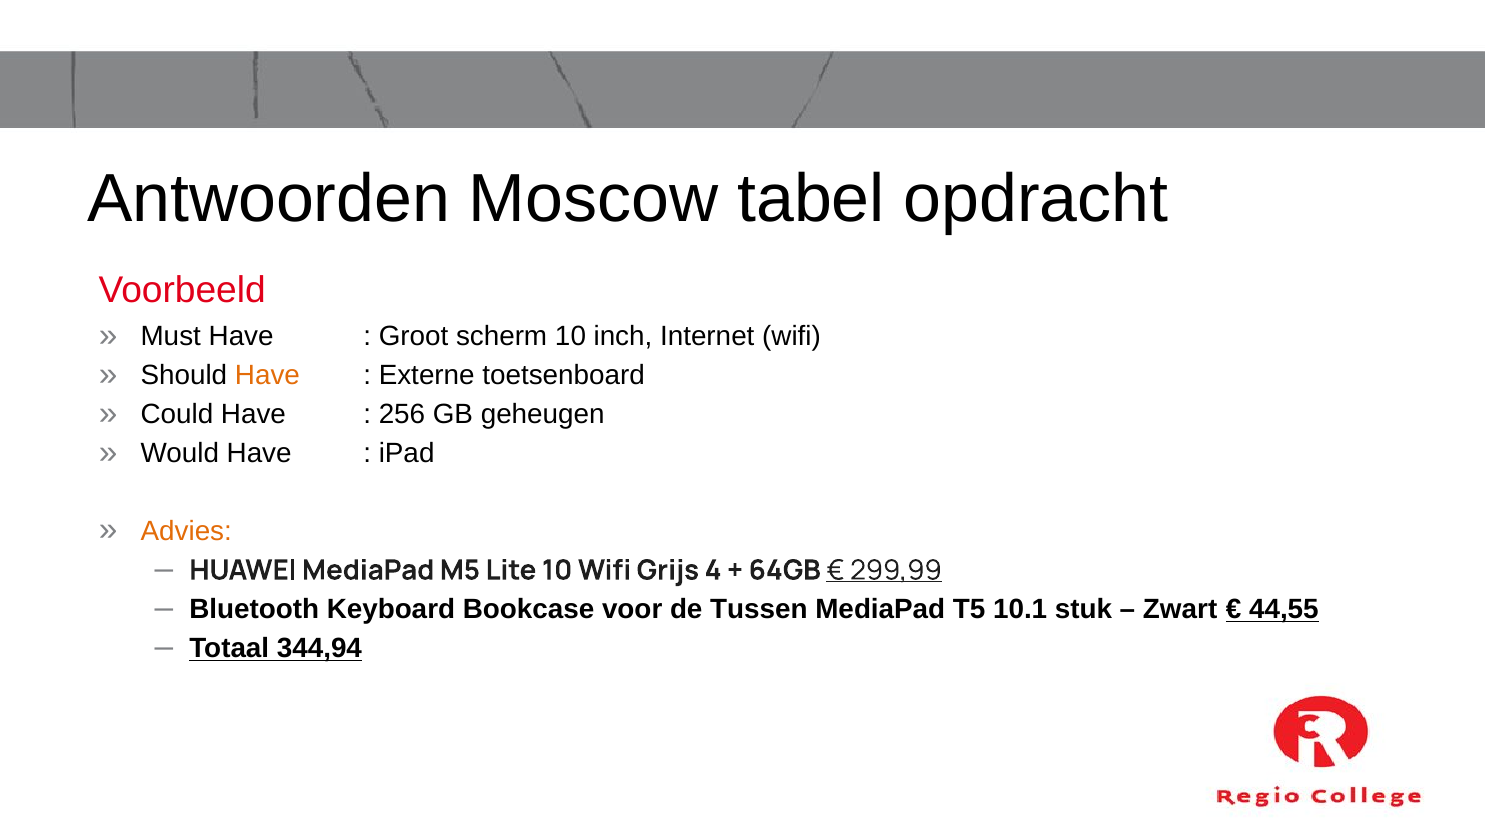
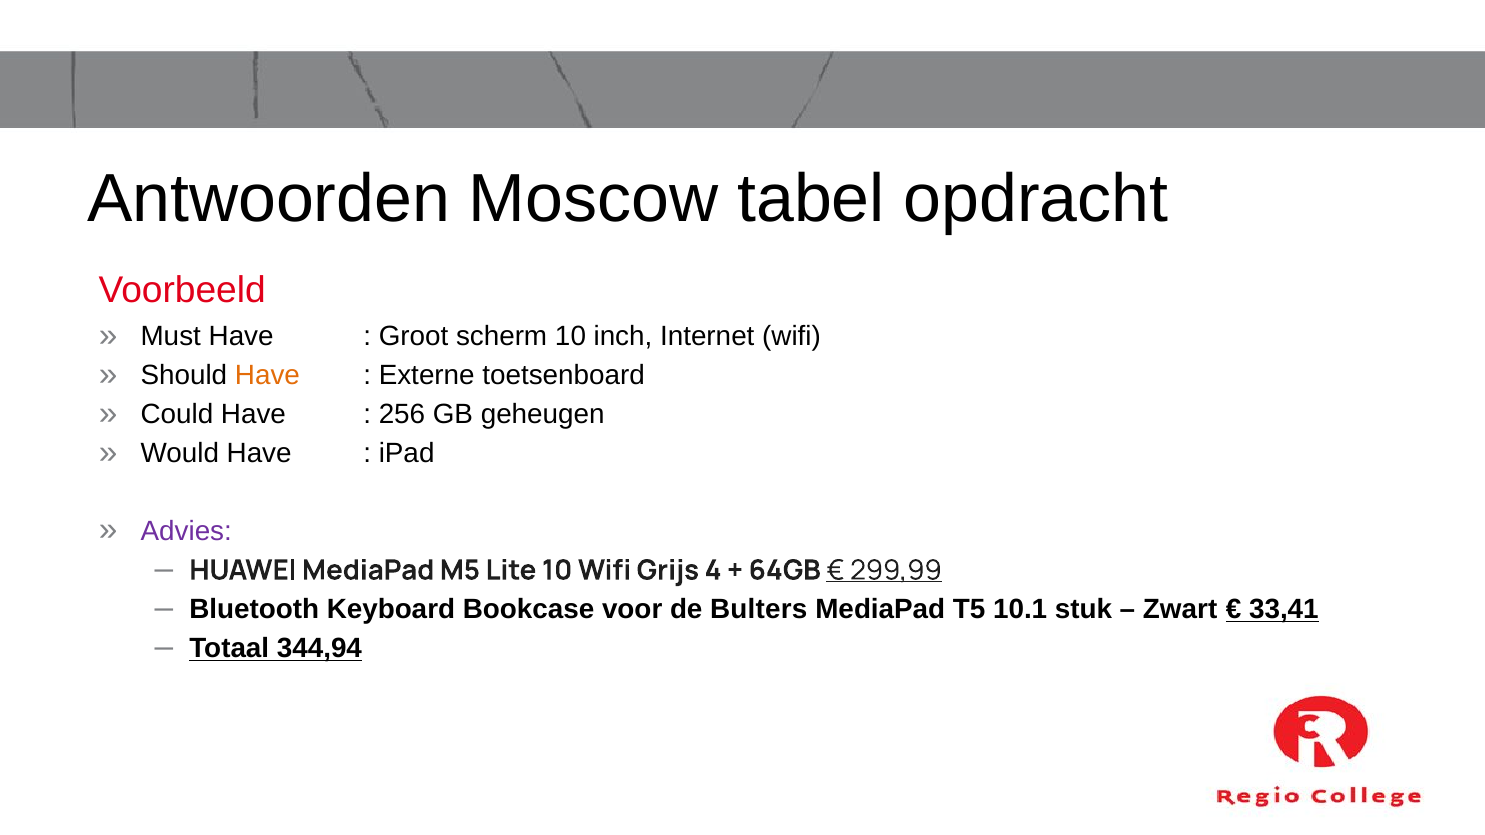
Advies colour: orange -> purple (186, 532)
Tussen: Tussen -> Bulters (759, 610)
44,55: 44,55 -> 33,41 (1284, 610)
